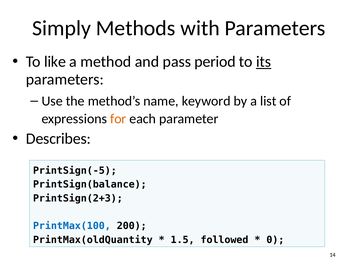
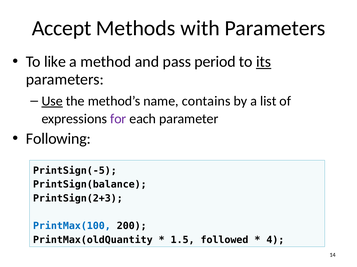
Simply: Simply -> Accept (62, 28)
Use underline: none -> present (52, 101)
keyword: keyword -> contains (206, 101)
for colour: orange -> purple (118, 119)
Describes: Describes -> Following (58, 139)
0: 0 -> 4 (275, 240)
